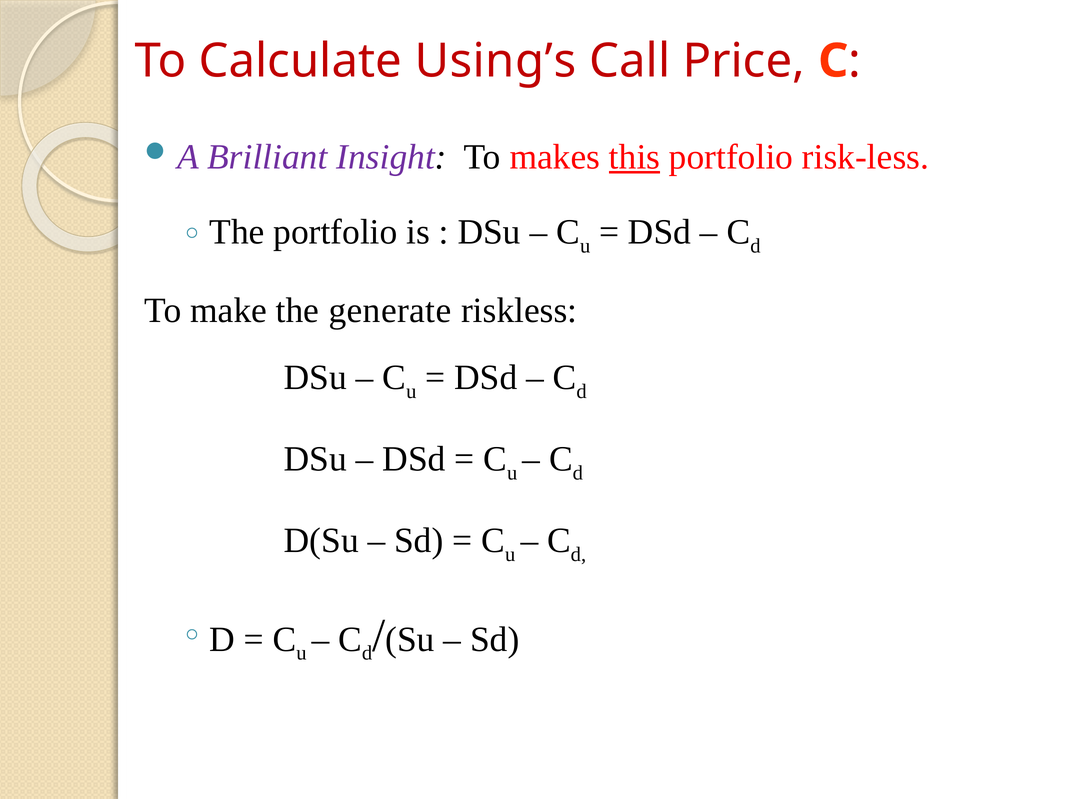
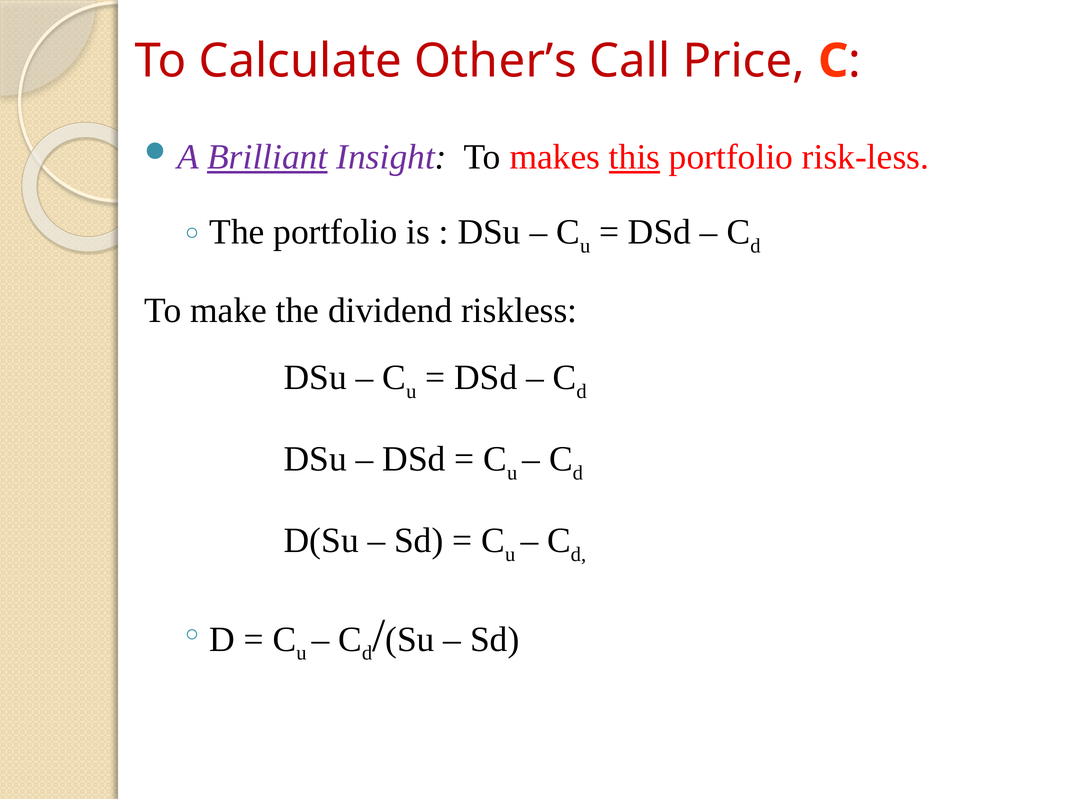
Using’s: Using’s -> Other’s (495, 61)
Brilliant underline: none -> present (267, 157)
generate: generate -> dividend (390, 311)
